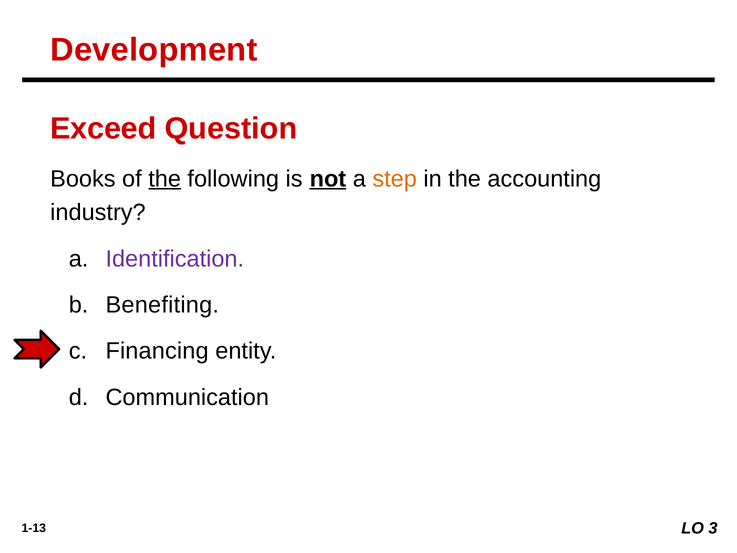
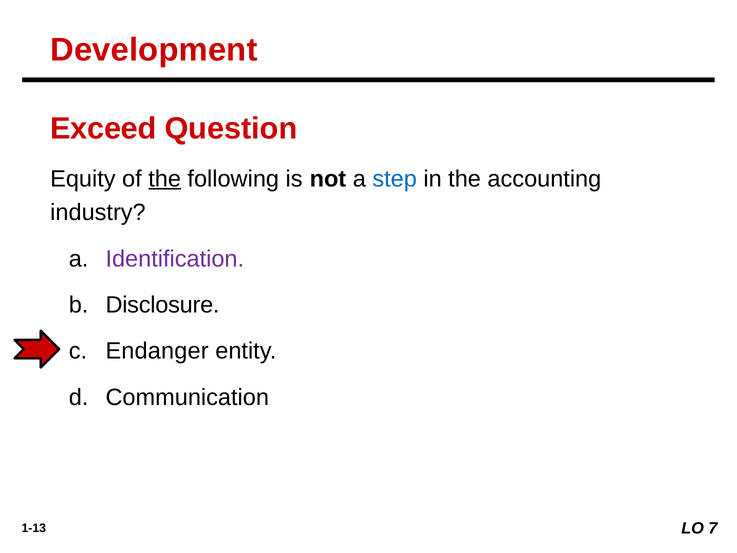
Books: Books -> Equity (83, 179)
not underline: present -> none (328, 179)
step colour: orange -> blue (395, 179)
Benefiting: Benefiting -> Disclosure (163, 305)
Financing: Financing -> Endanger (157, 351)
3: 3 -> 7 (713, 528)
